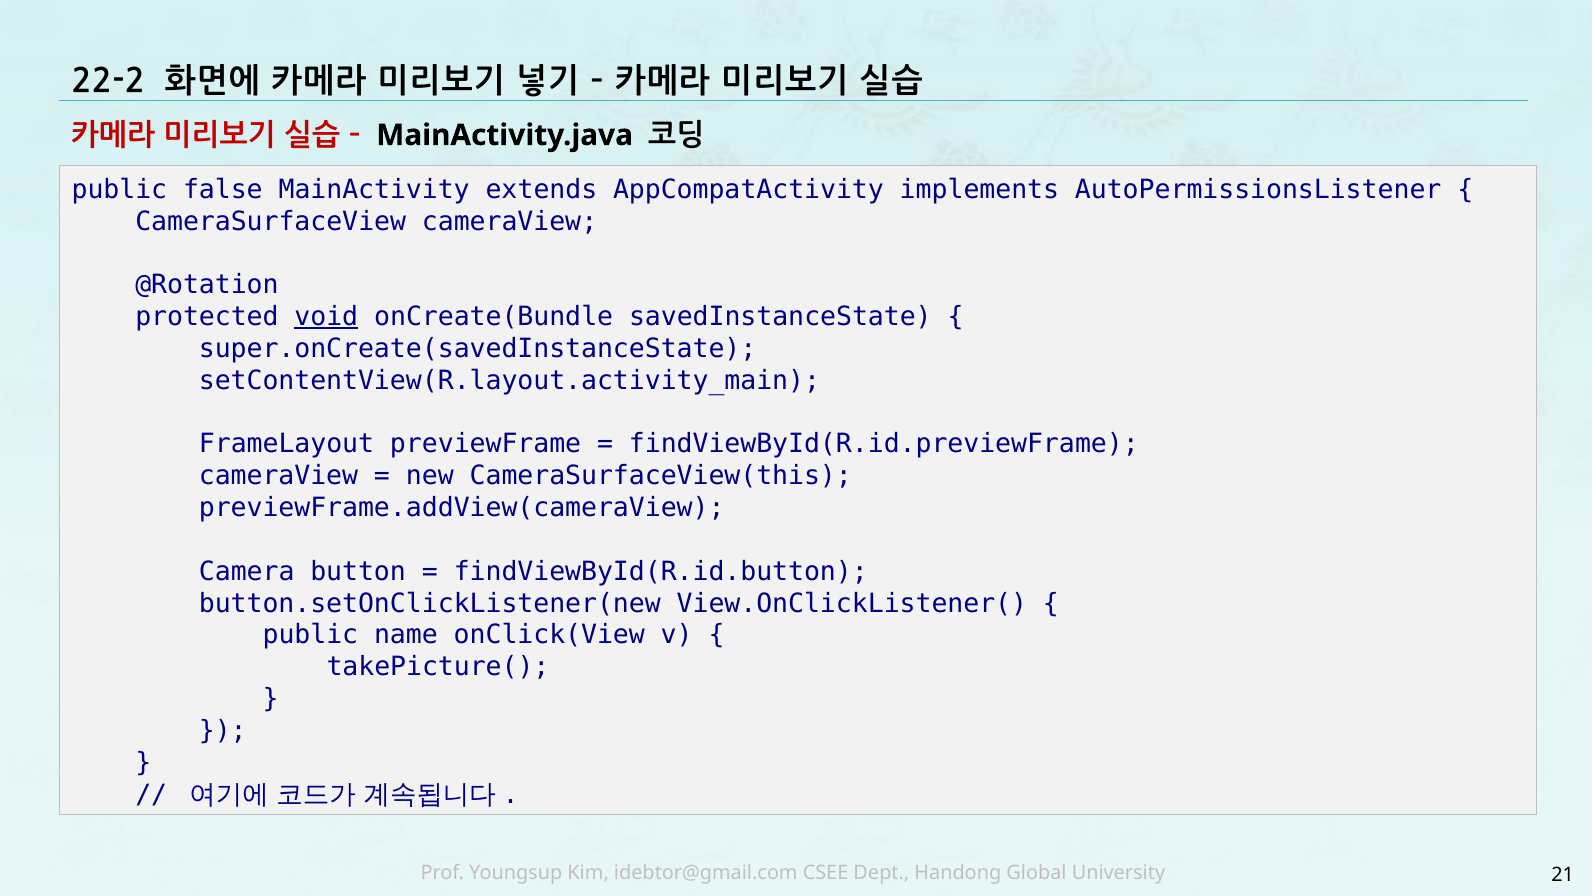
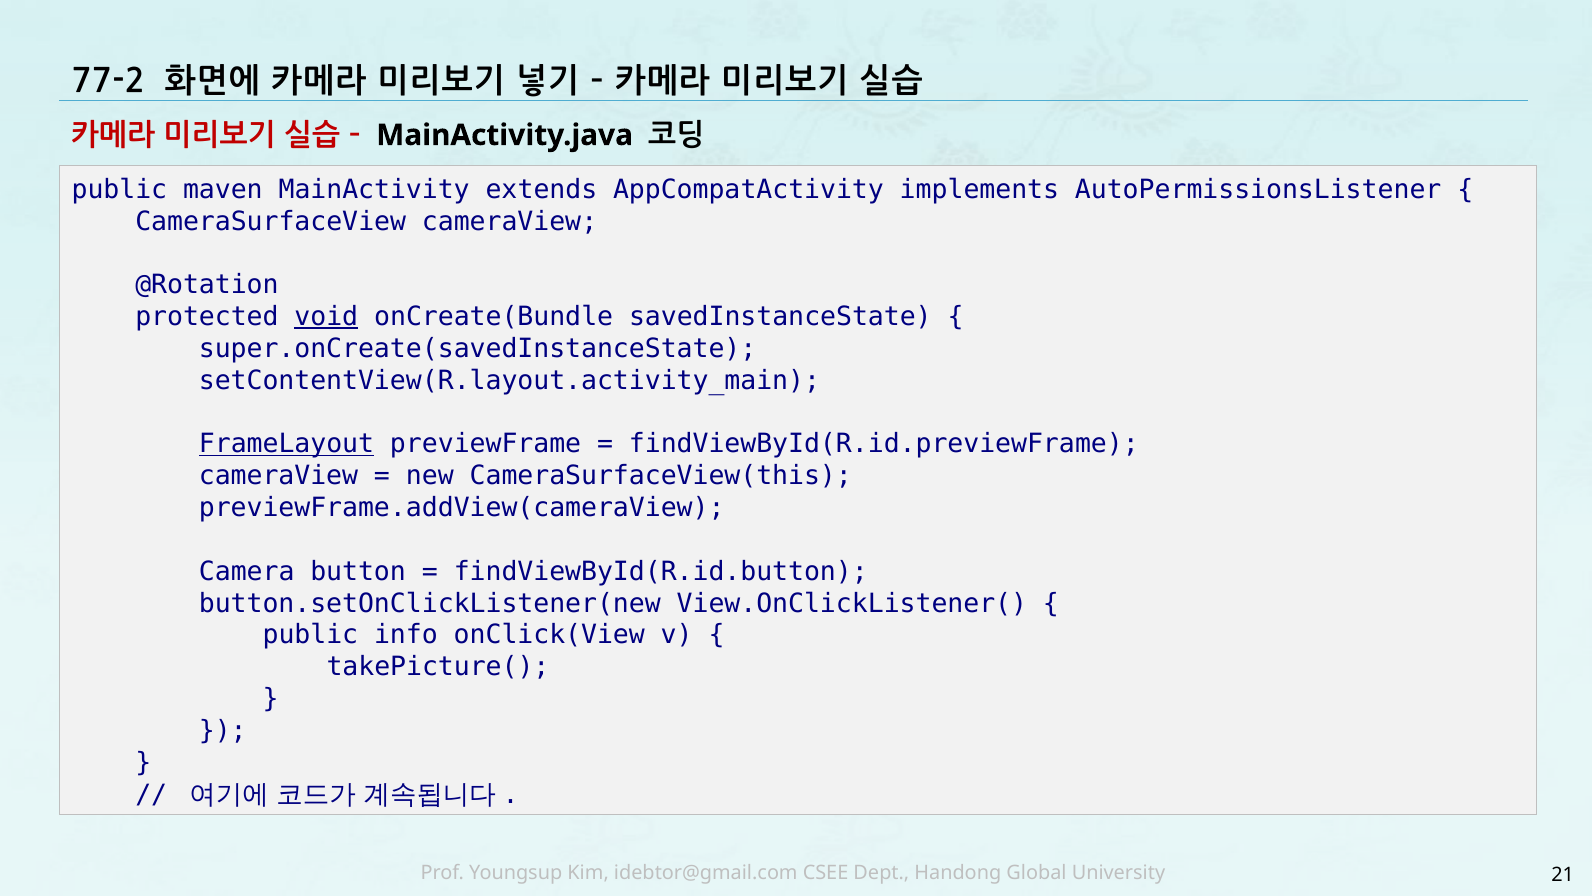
22-2: 22-2 -> 77-2 (108, 82)
false: false -> maven (223, 189)
FrameLayout underline: none -> present (287, 444)
name: name -> info (406, 635)
